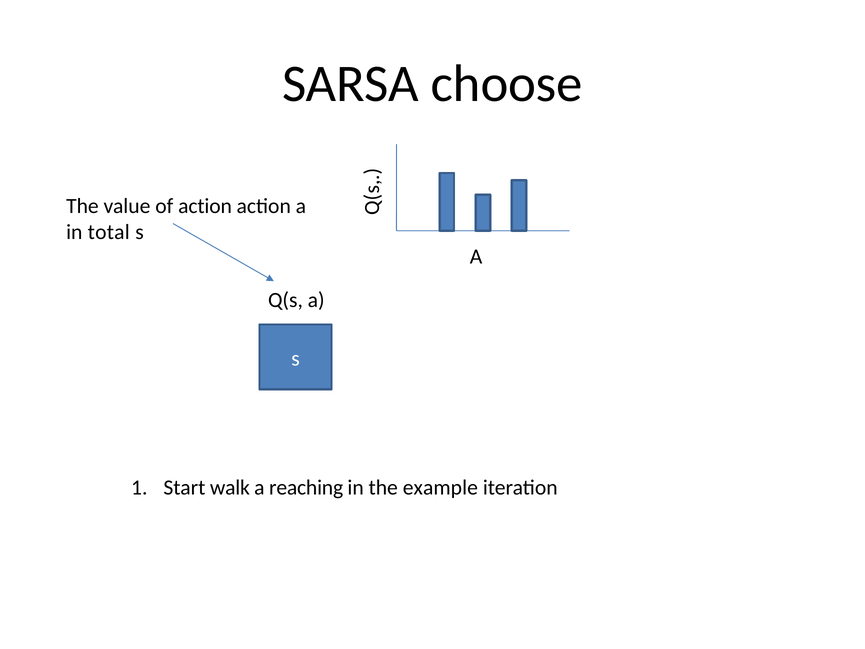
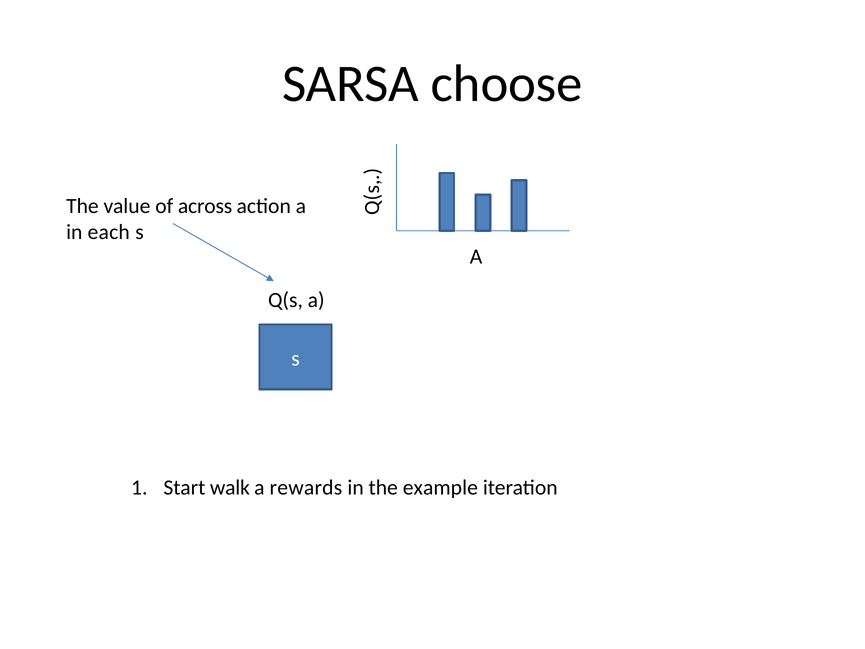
of action: action -> across (205, 206)
total: total -> each (109, 232)
reaching: reaching -> rewards (306, 487)
